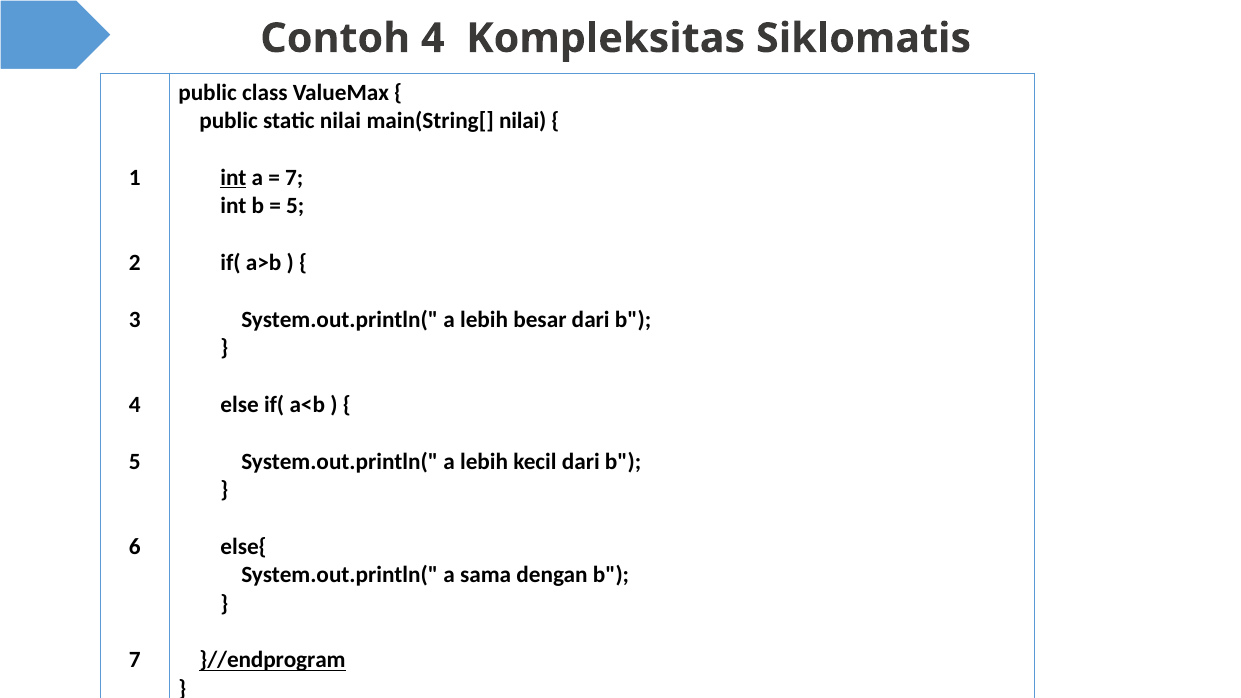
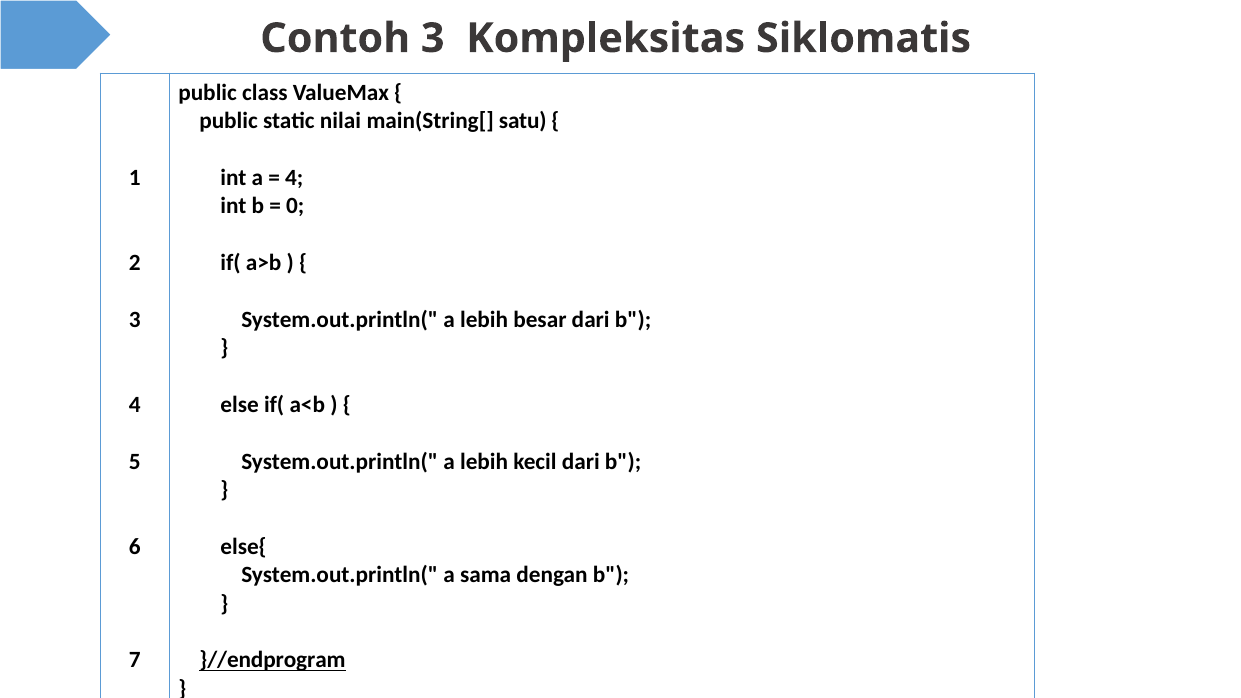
Contoh 4: 4 -> 3 (433, 38)
main(String[ nilai: nilai -> satu (523, 121)
int underline: present -> none (233, 178)
7: 7 -> 4 (294, 178)
5: 5 -> 0 (295, 206)
